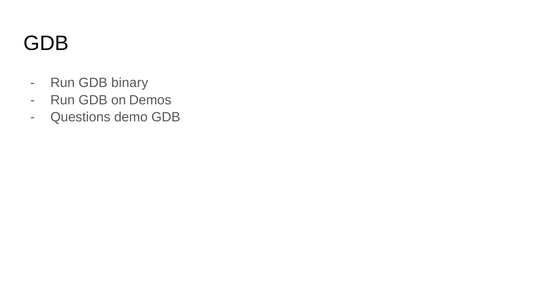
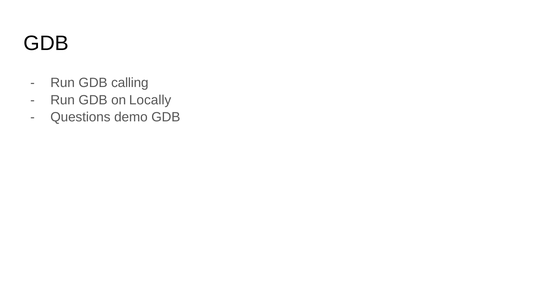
binary: binary -> calling (130, 83)
Demos: Demos -> Locally (150, 100)
